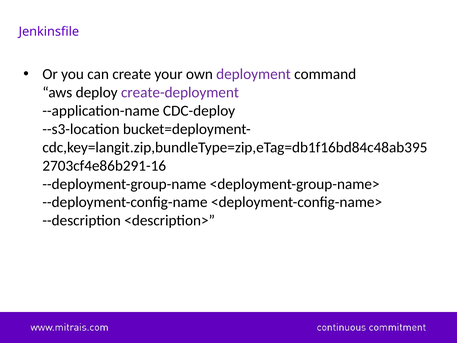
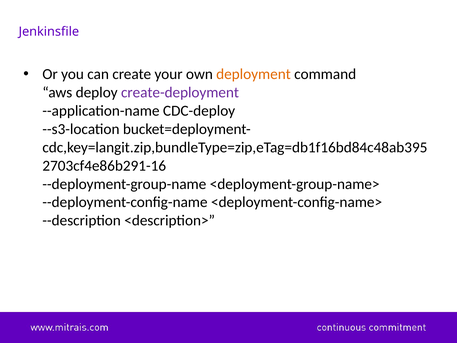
deployment colour: purple -> orange (254, 74)
